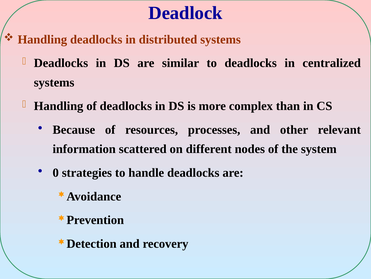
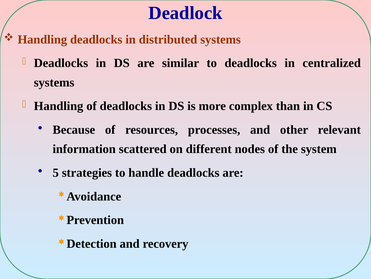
0: 0 -> 5 (56, 172)
